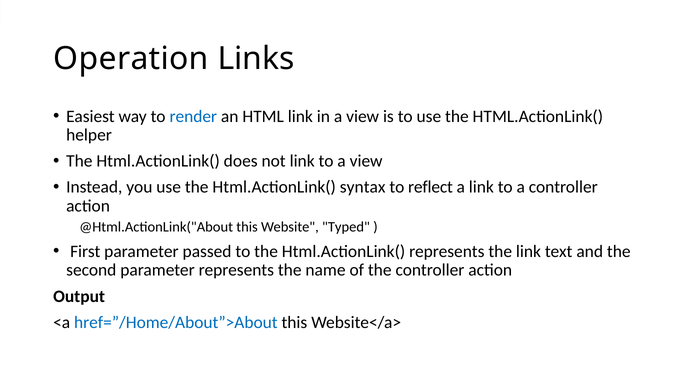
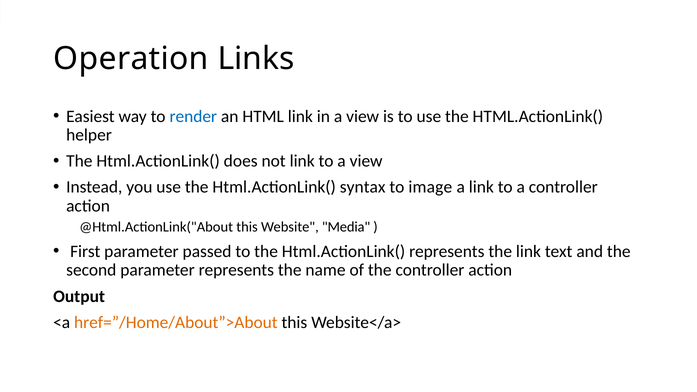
reflect: reflect -> image (430, 187)
Typed: Typed -> Media (346, 227)
href=”/Home/About”>About colour: blue -> orange (176, 322)
